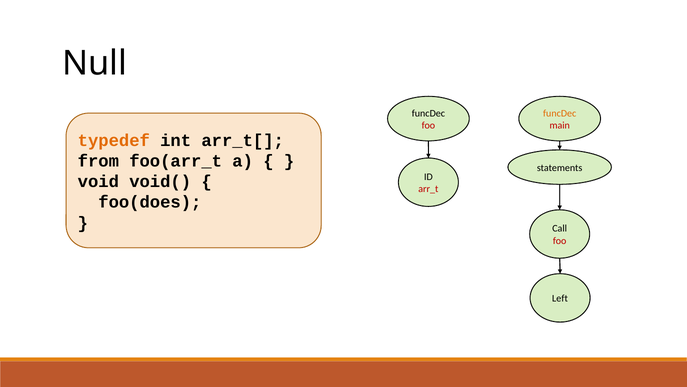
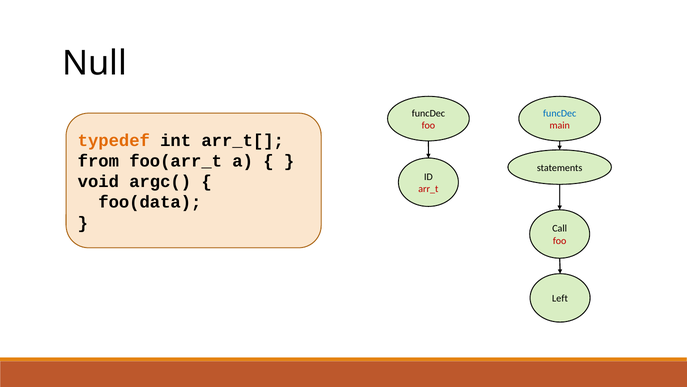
funcDec colour: orange -> blue (560, 113)
void(: void( -> argc( (160, 181)
foo(does: foo(does -> foo(data (150, 202)
